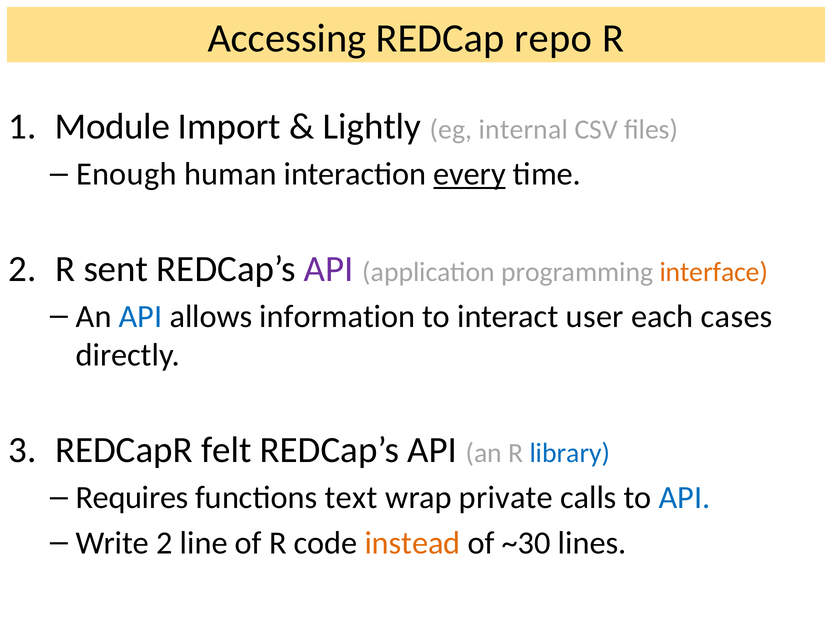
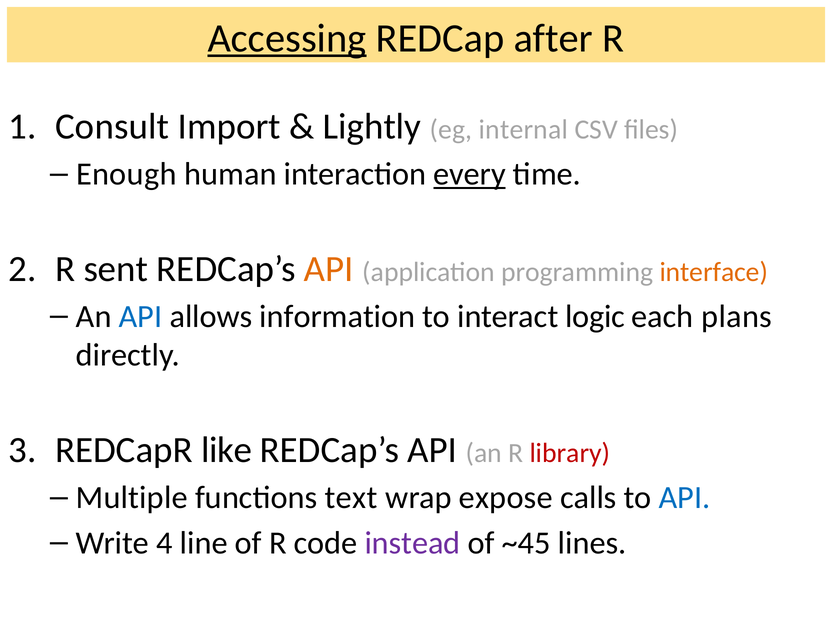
Accessing underline: none -> present (287, 38)
repo: repo -> after (553, 38)
Module: Module -> Consult (112, 127)
API colour: purple -> orange (329, 269)
user: user -> logic (595, 317)
cases: cases -> plans (737, 317)
felt: felt -> like (227, 450)
library colour: blue -> red (570, 453)
Requires: Requires -> Multiple (132, 498)
private: private -> expose (506, 498)
Write 2: 2 -> 4 (164, 543)
instead colour: orange -> purple (413, 543)
~30: ~30 -> ~45 (526, 543)
